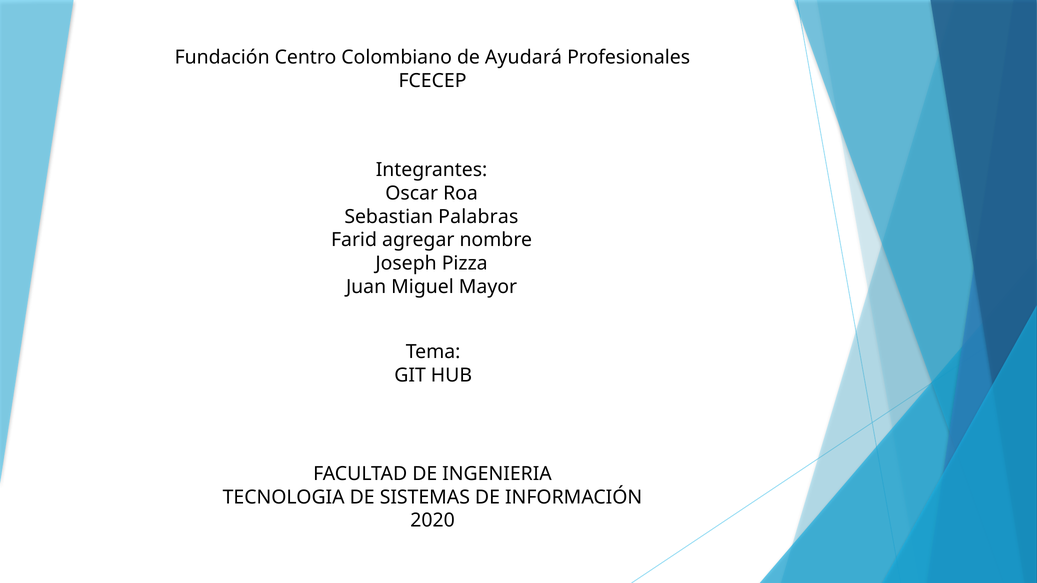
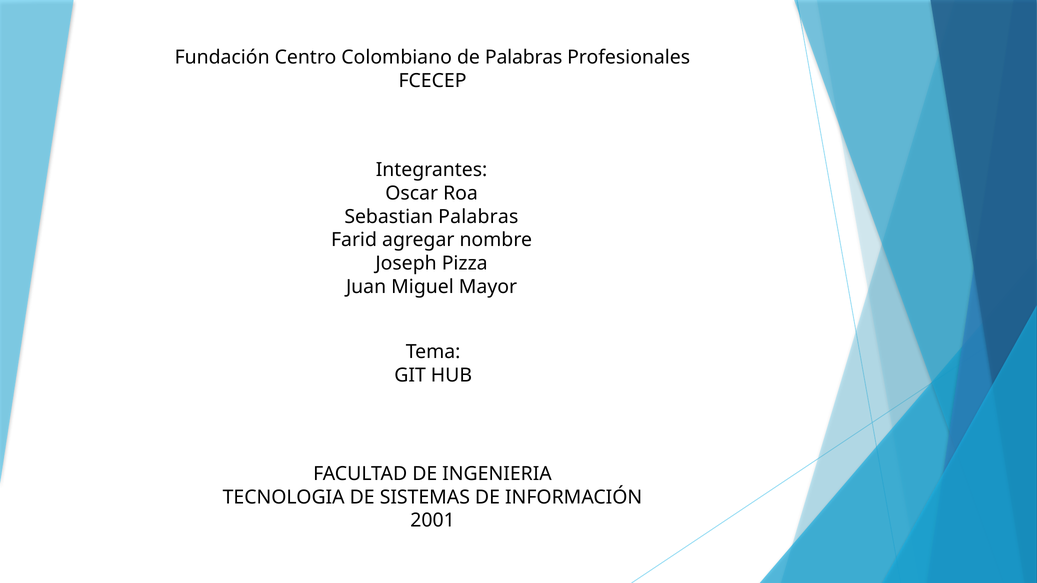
de Ayudará: Ayudará -> Palabras (524, 57)
2020: 2020 -> 2001 (433, 521)
